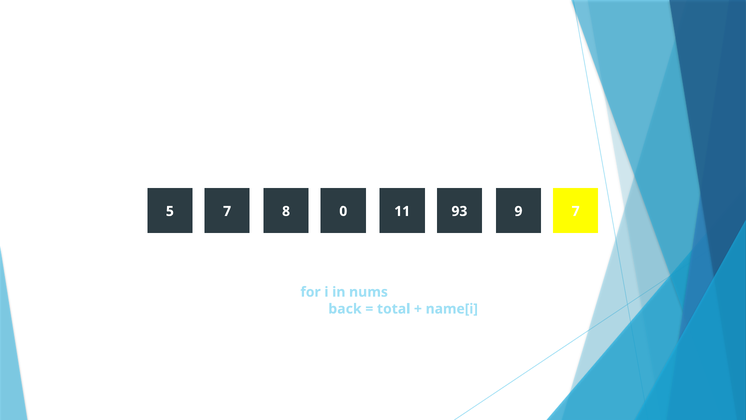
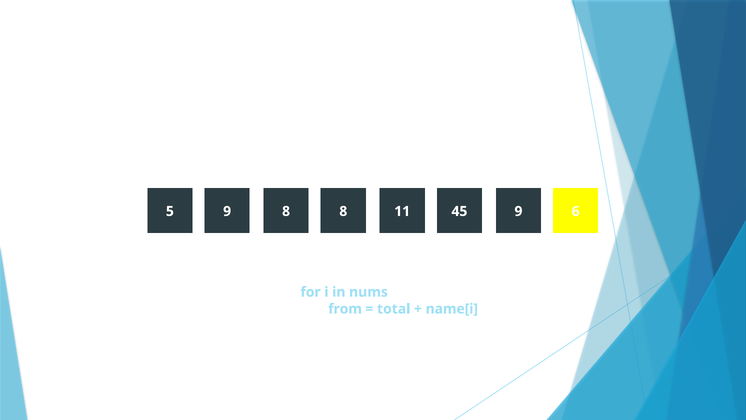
5 7: 7 -> 9 (227, 211)
8 0: 0 -> 8 (343, 211)
93: 93 -> 45 (459, 211)
9 7: 7 -> 6 (576, 211)
back: back -> from (345, 309)
